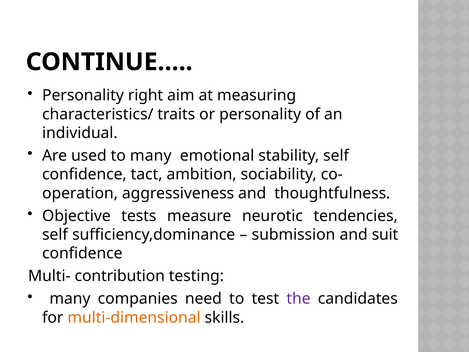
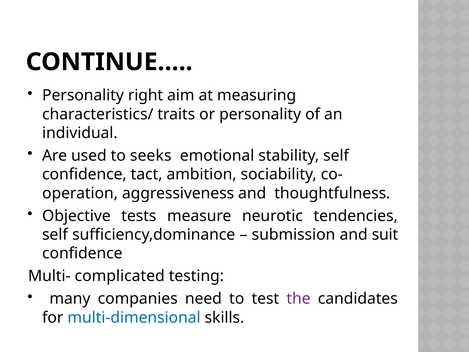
to many: many -> seeks (151, 156)
contribution: contribution -> complicated (120, 276)
multi-dimensional colour: orange -> blue (134, 317)
